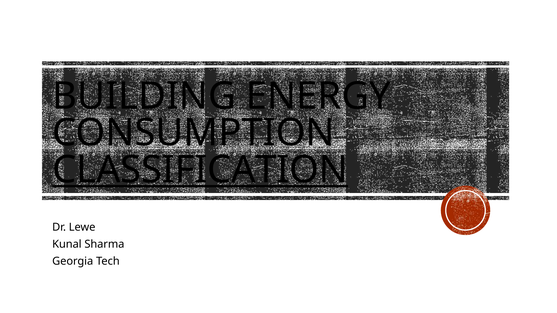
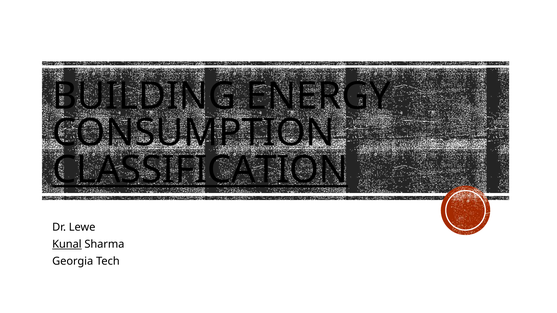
Kunal underline: none -> present (67, 244)
